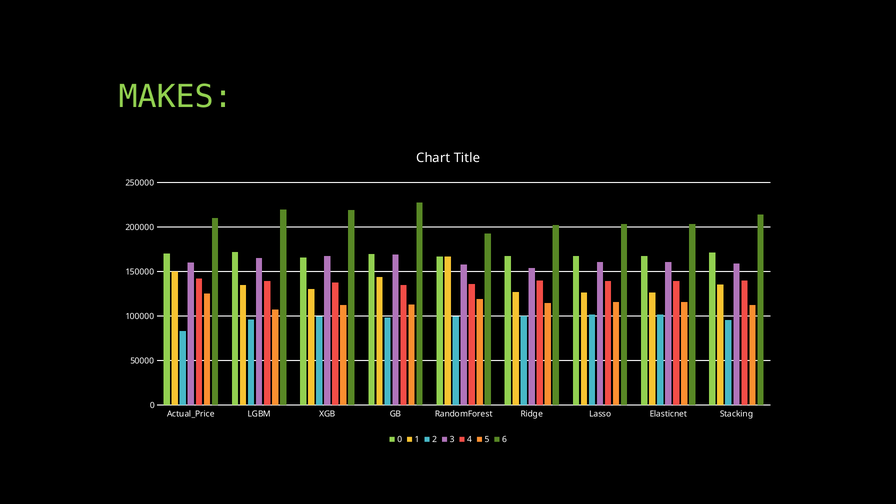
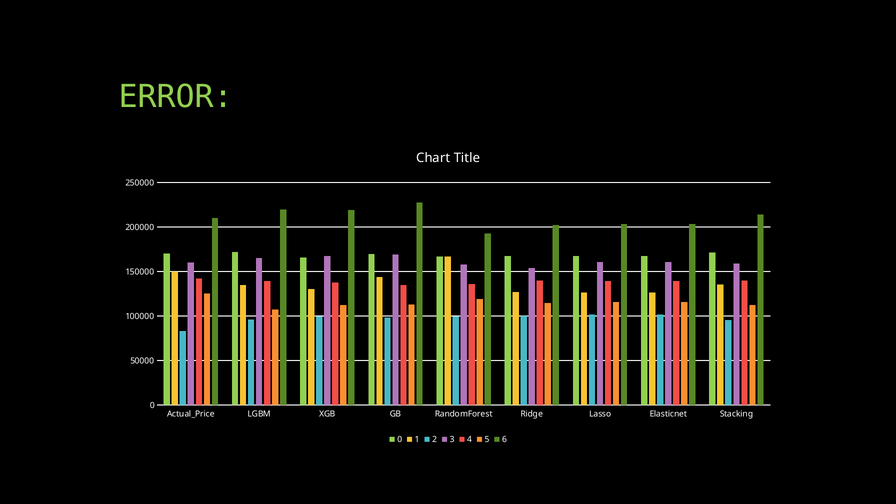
MAKES: MAKES -> ERROR (176, 97)
